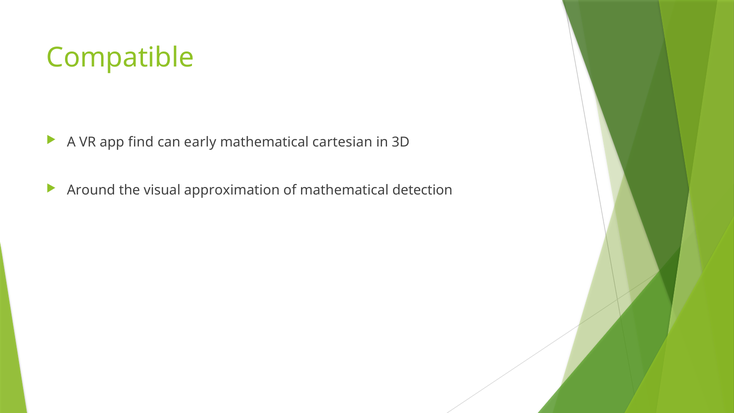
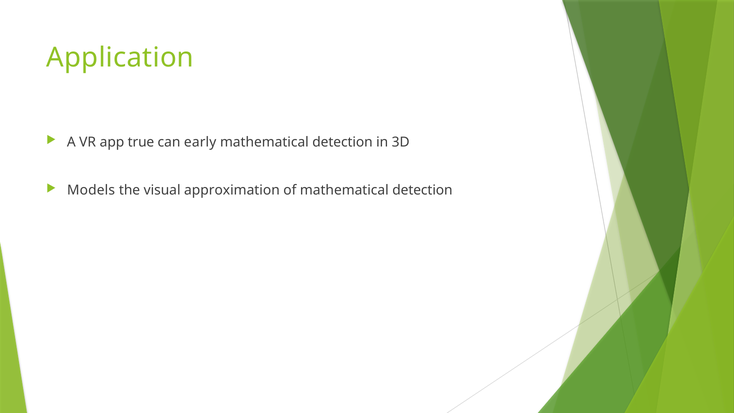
Compatible: Compatible -> Application (120, 58)
find: find -> true (141, 142)
cartesian: cartesian -> detection (343, 142)
Around: Around -> Models (91, 190)
